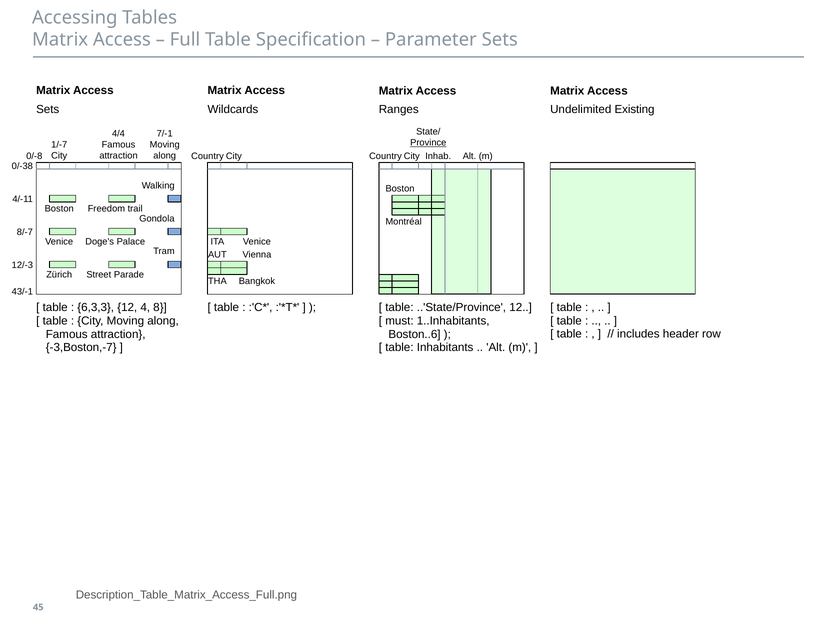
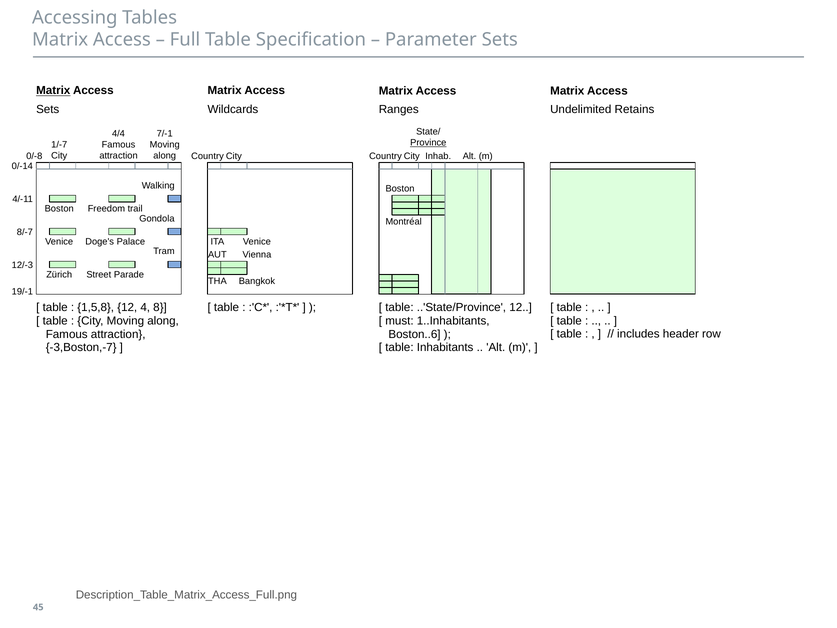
Matrix underline: none -> present (53, 91)
Existing: Existing -> Retains (634, 109)
0/-38: 0/-38 -> 0/-14 (22, 166)
43/-1: 43/-1 -> 19/-1 (22, 291)
6,3,3: 6,3,3 -> 1,5,8 (96, 307)
